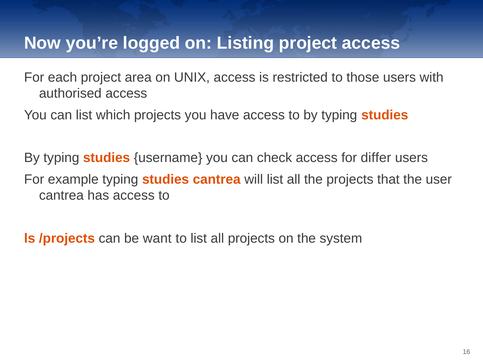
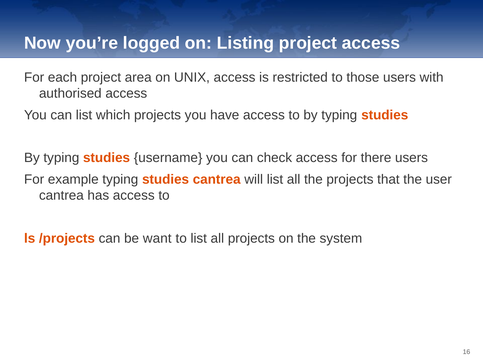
differ: differ -> there (376, 158)
